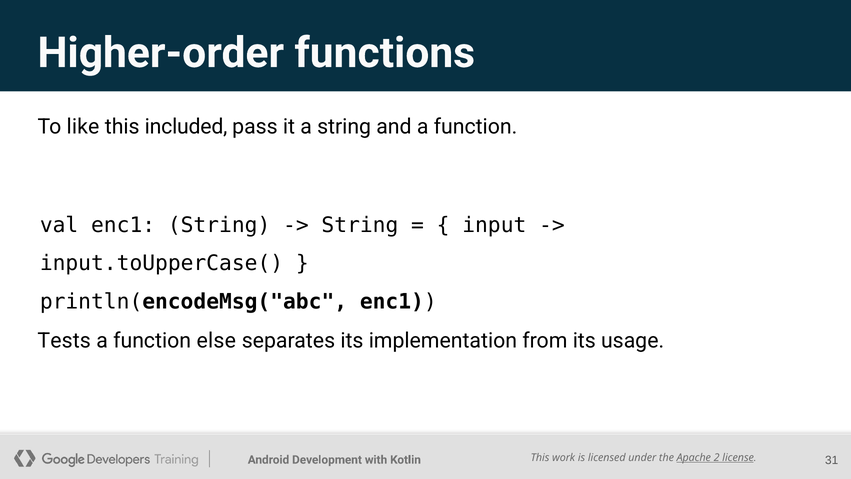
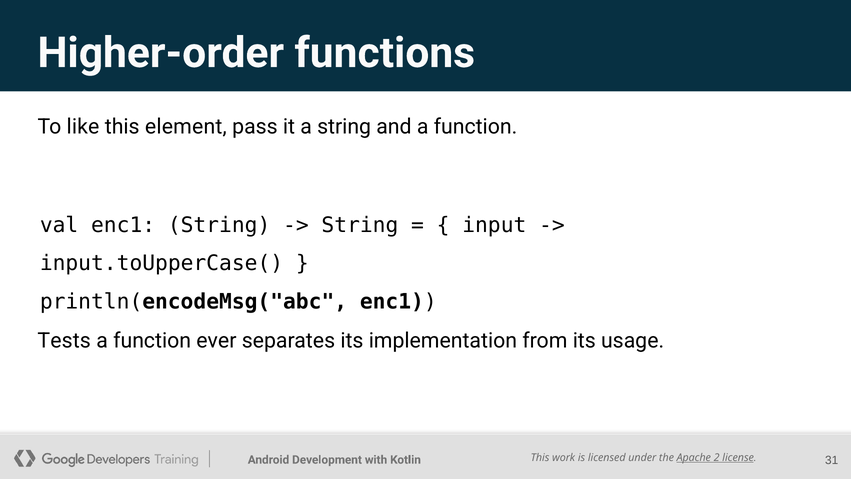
included: included -> element (186, 127)
else: else -> ever (216, 341)
